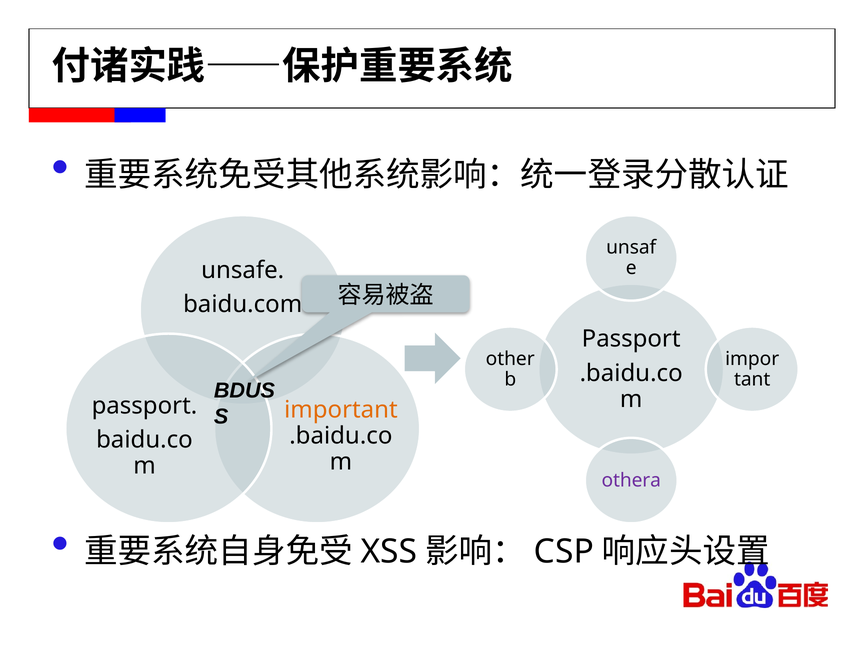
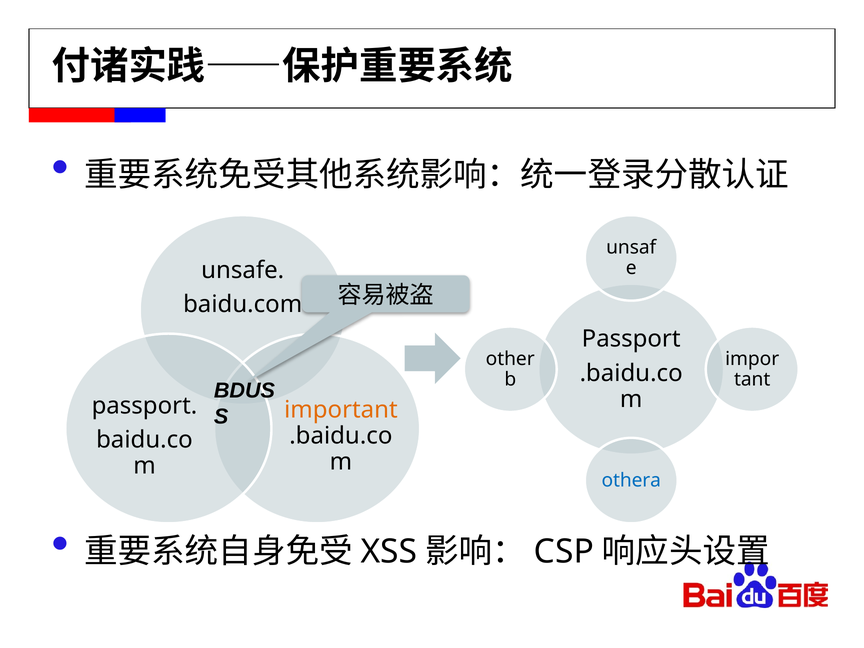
othera colour: purple -> blue (631, 480)
